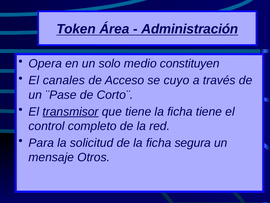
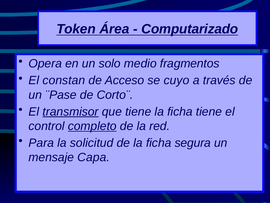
Administración: Administración -> Computarizado (190, 29)
constituyen: constituyen -> fragmentos (190, 63)
canales: canales -> constan (64, 80)
completo underline: none -> present (92, 126)
Otros: Otros -> Capa (94, 157)
